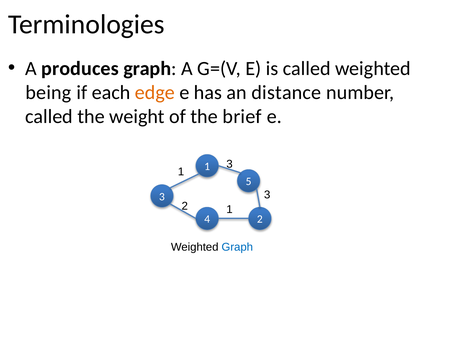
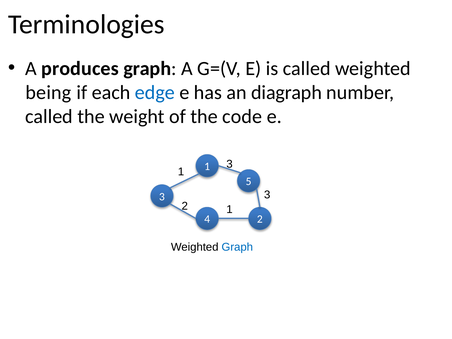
edge colour: orange -> blue (155, 93)
distance: distance -> diagraph (287, 93)
brief: brief -> code (242, 117)
